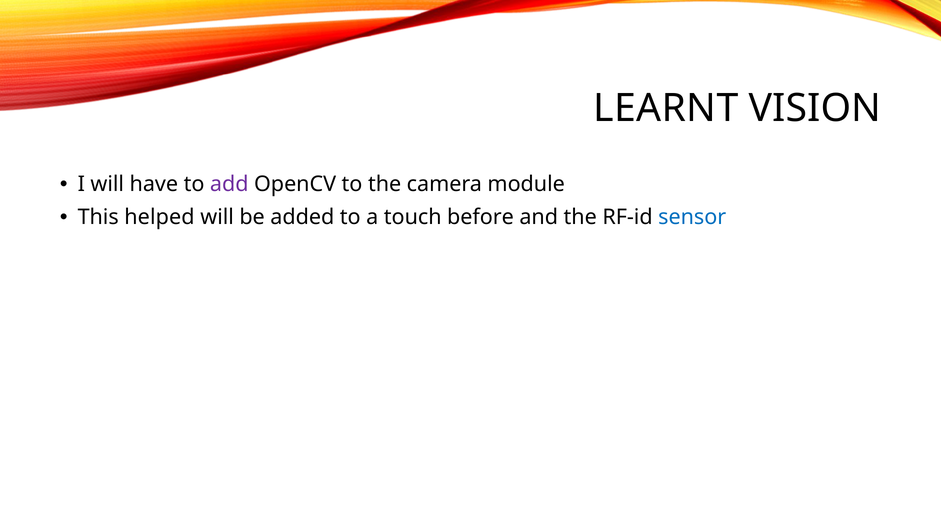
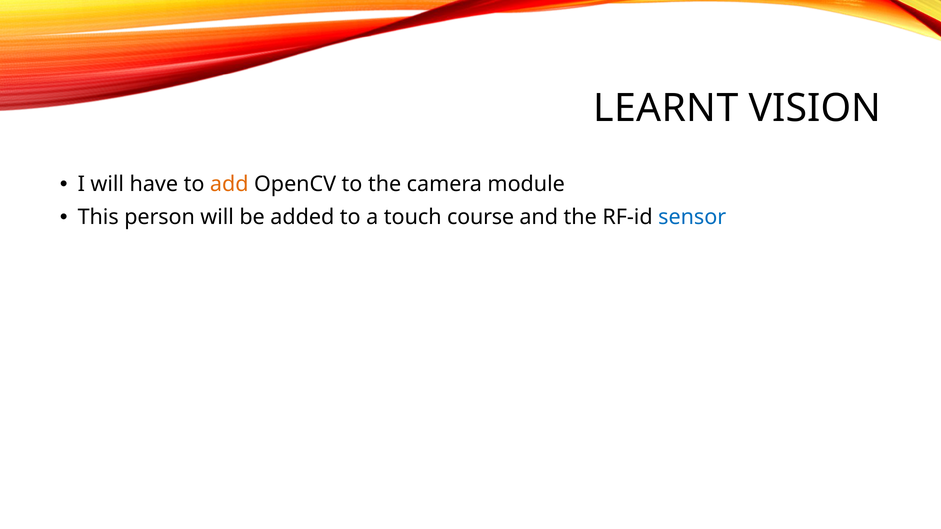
add colour: purple -> orange (229, 184)
helped: helped -> person (160, 218)
before: before -> course (481, 218)
